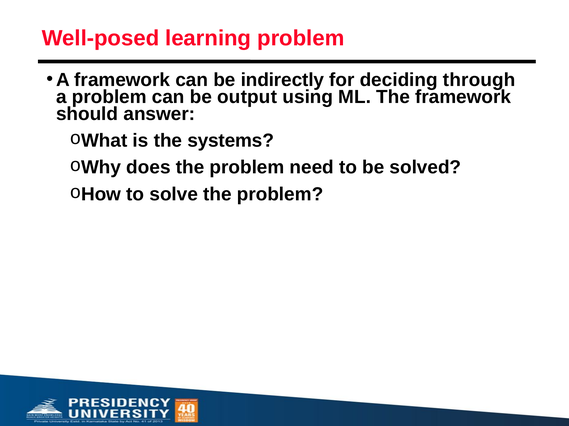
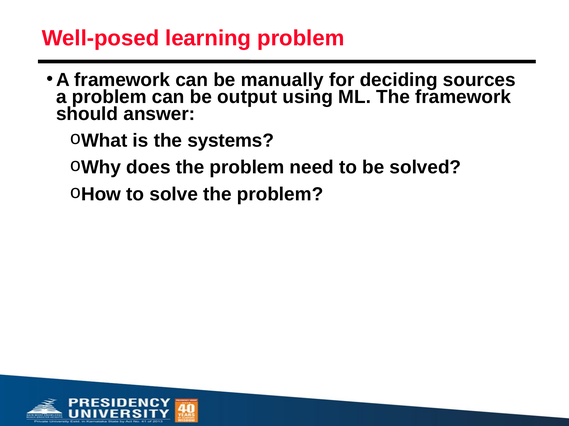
indirectly: indirectly -> manually (282, 80)
through: through -> sources (479, 80)
